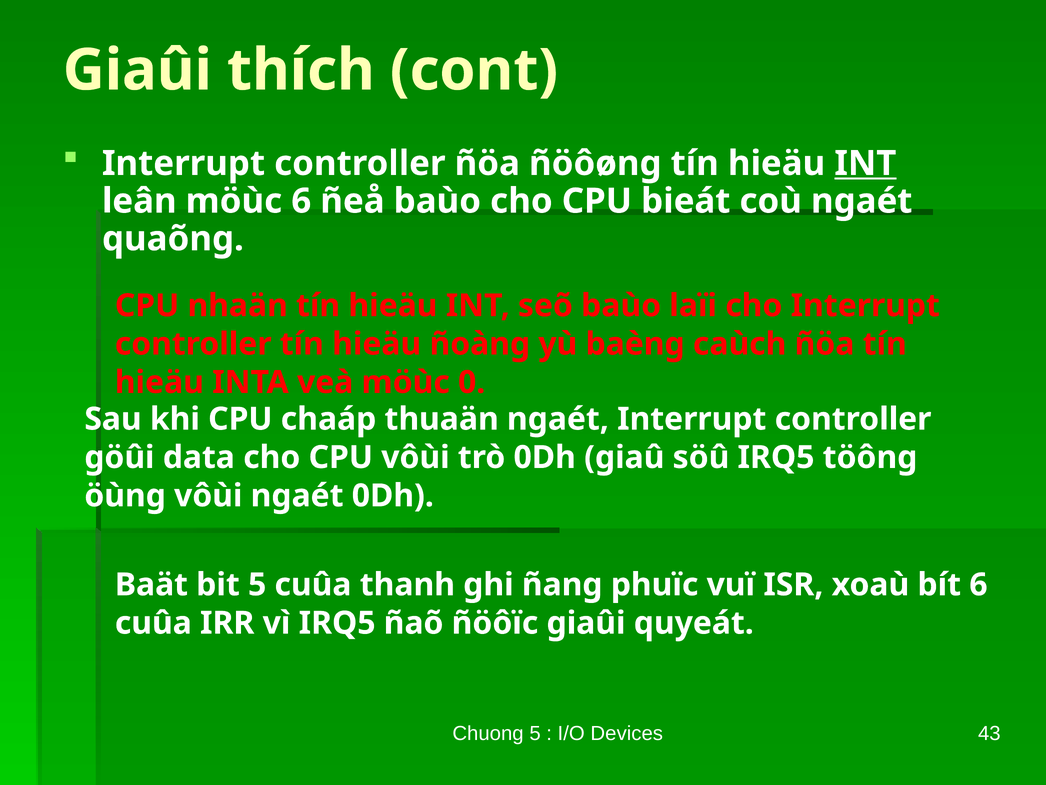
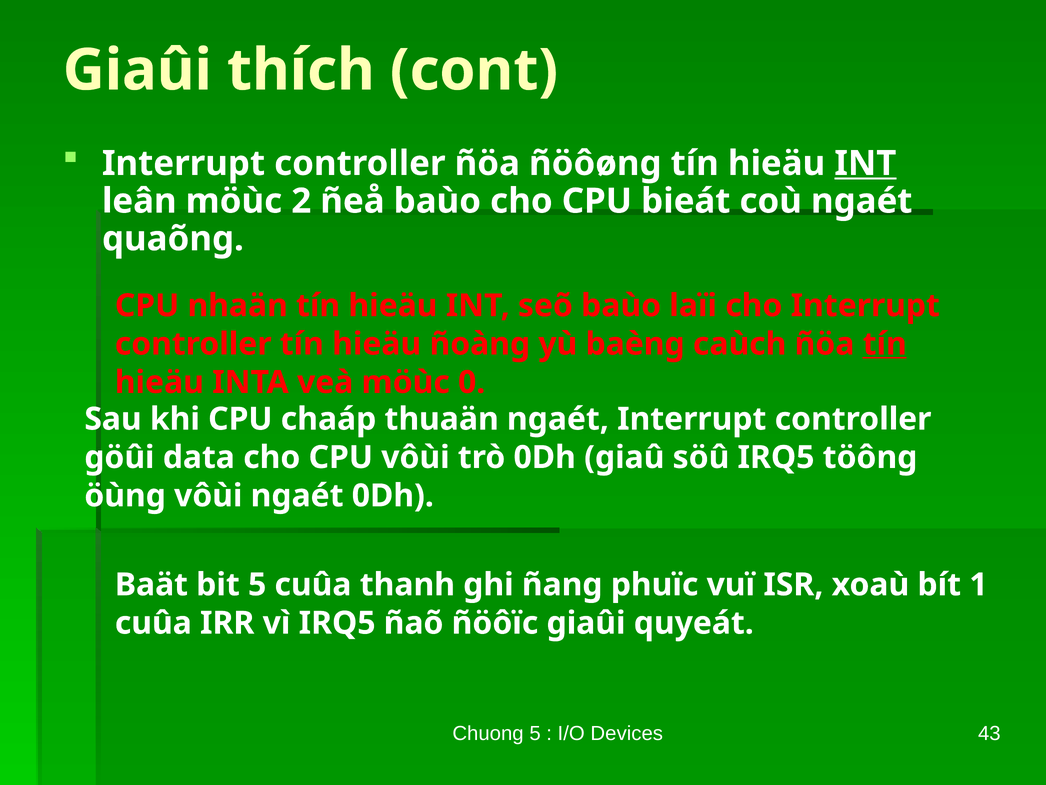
möùc 6: 6 -> 2 (301, 201)
tín underline: none -> present (885, 344)
bít 6: 6 -> 1 (978, 584)
